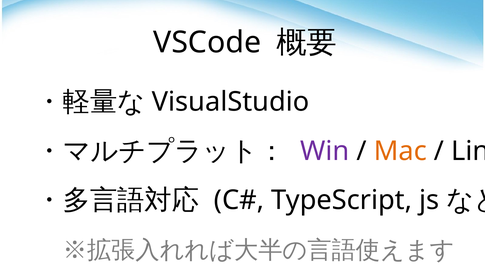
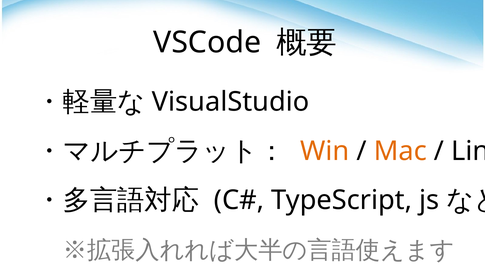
Win colour: purple -> orange (325, 151)
